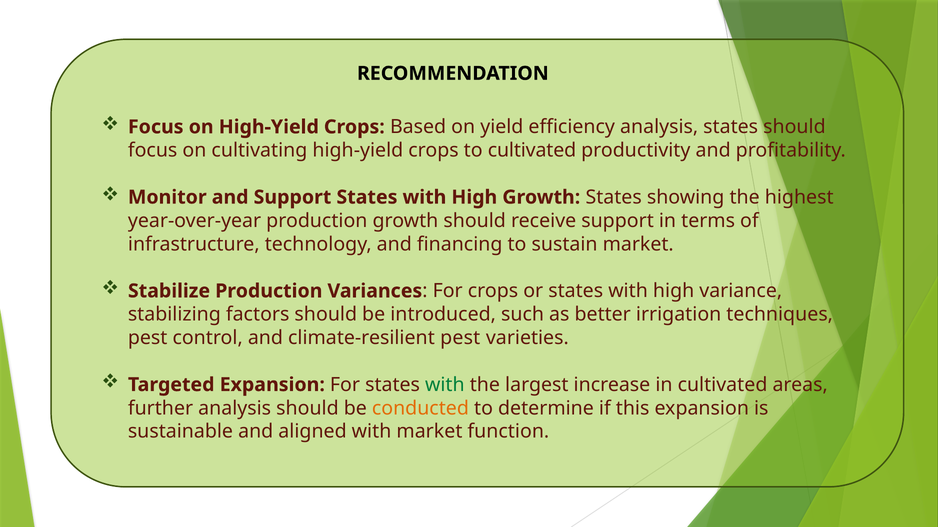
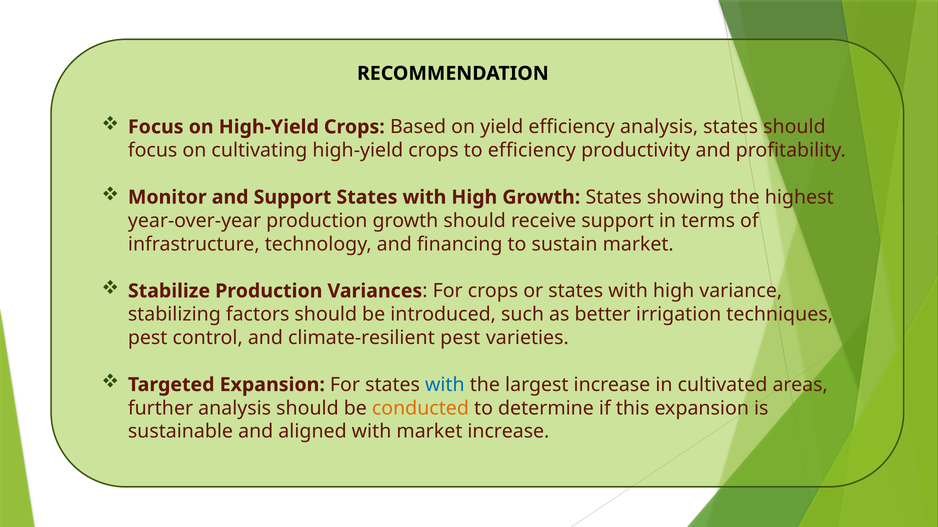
to cultivated: cultivated -> efficiency (532, 151)
with colour: green -> blue (445, 385)
market function: function -> increase (508, 432)
